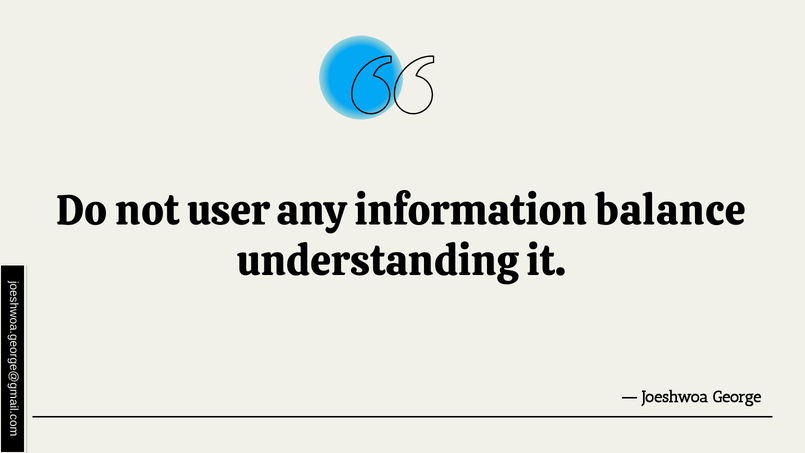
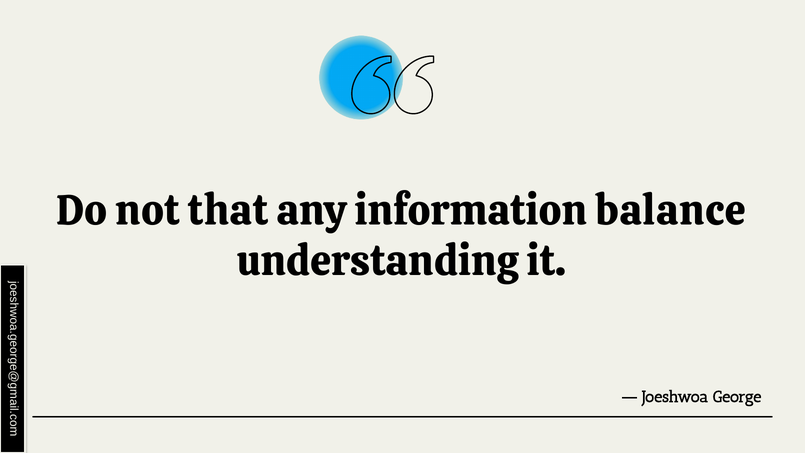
user: user -> that (228, 211)
